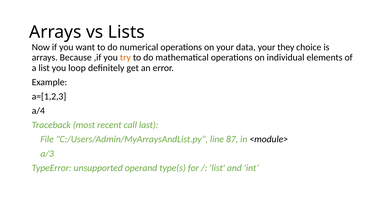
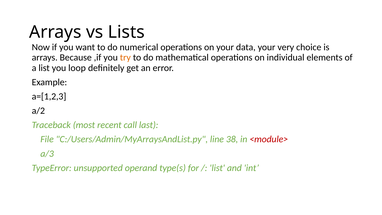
they: they -> very (286, 47)
a/4: a/4 -> a/2 (38, 111)
87: 87 -> 38 (232, 139)
<module> colour: black -> red (269, 139)
